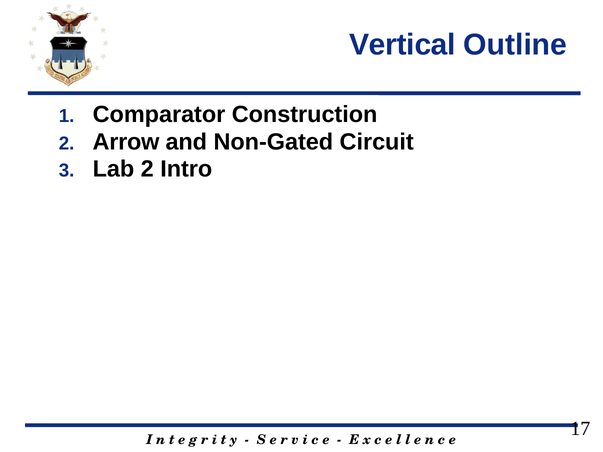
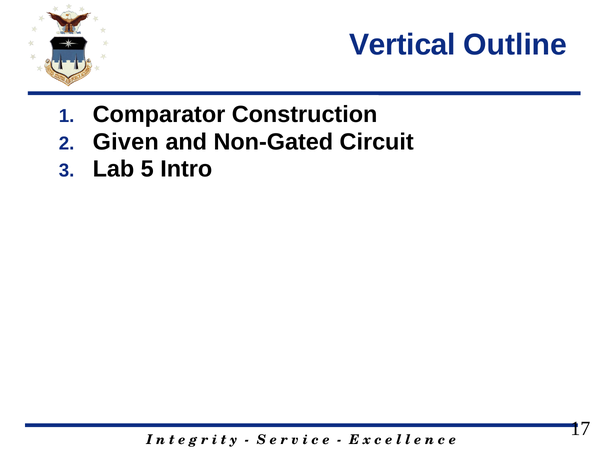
Arrow: Arrow -> Given (126, 142)
Lab 2: 2 -> 5 (147, 169)
